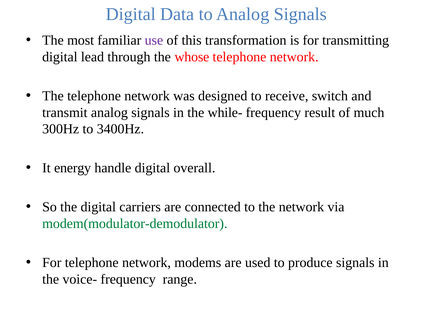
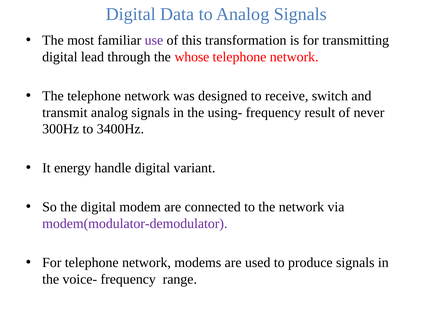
while-: while- -> using- (225, 112)
much: much -> never (369, 112)
overall: overall -> variant (194, 168)
carriers: carriers -> modem (140, 207)
modem(modulator-demodulator colour: green -> purple (135, 223)
